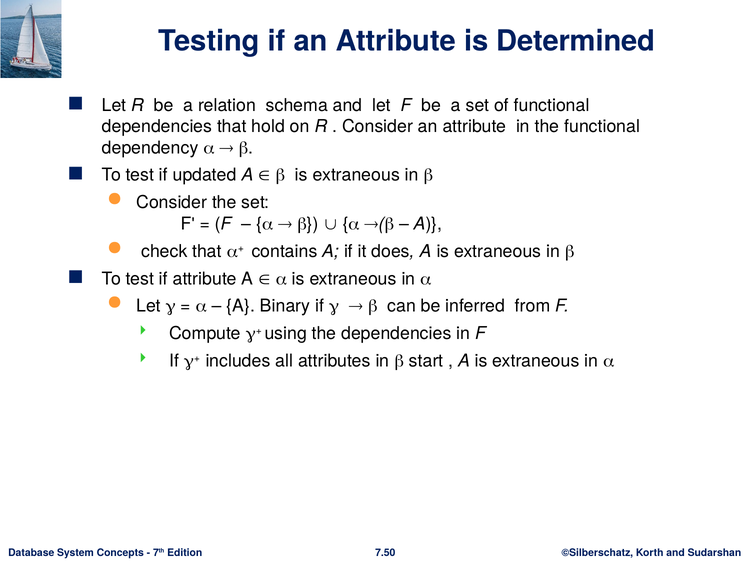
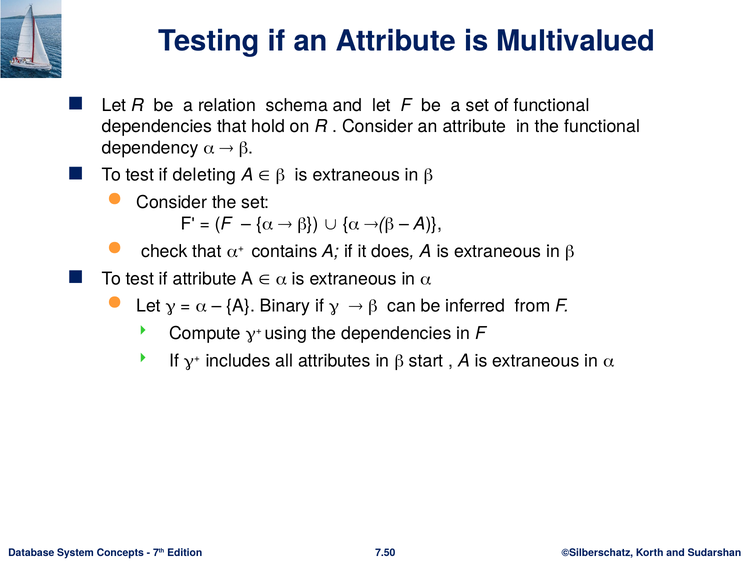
Determined: Determined -> Multivalued (576, 41)
updated: updated -> deleting (205, 175)
